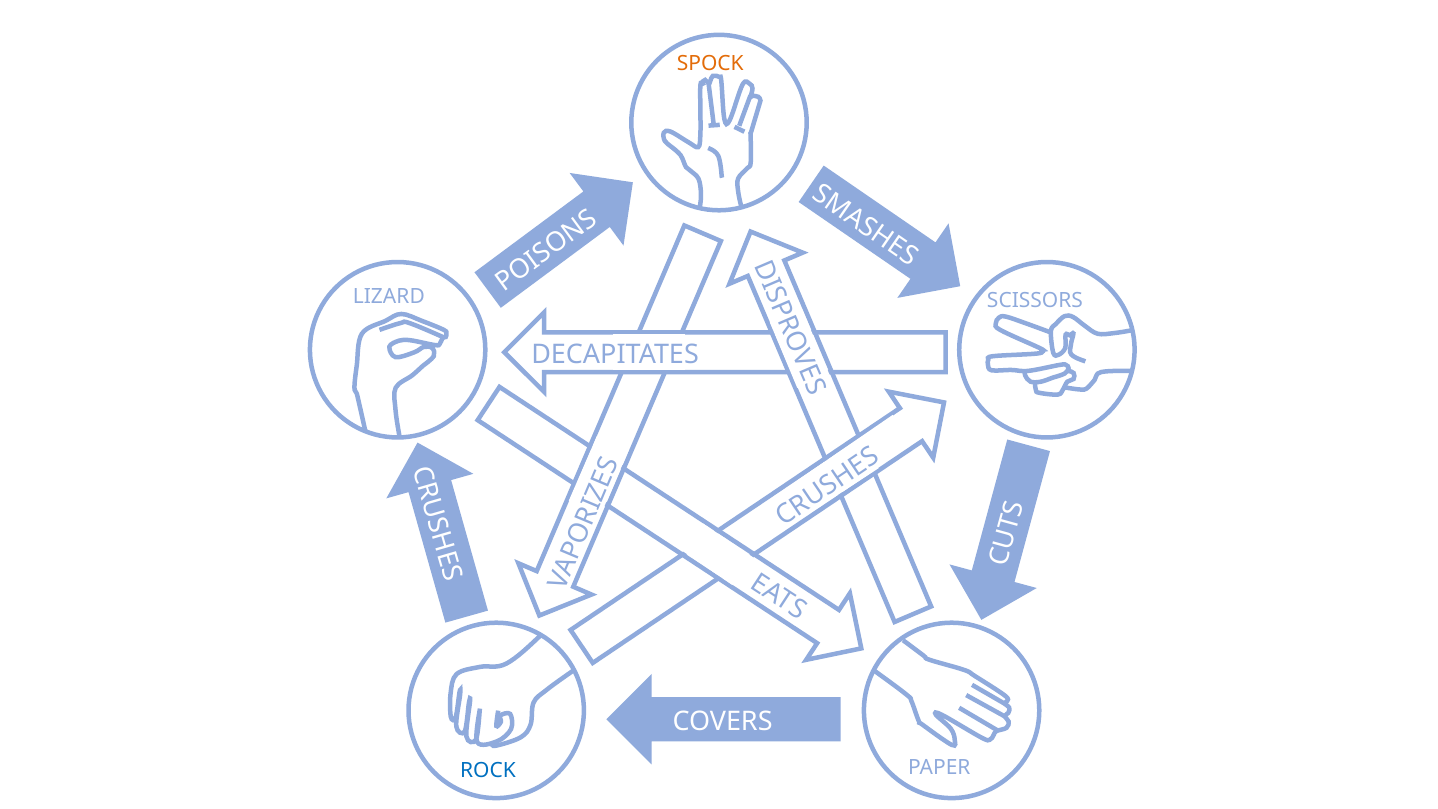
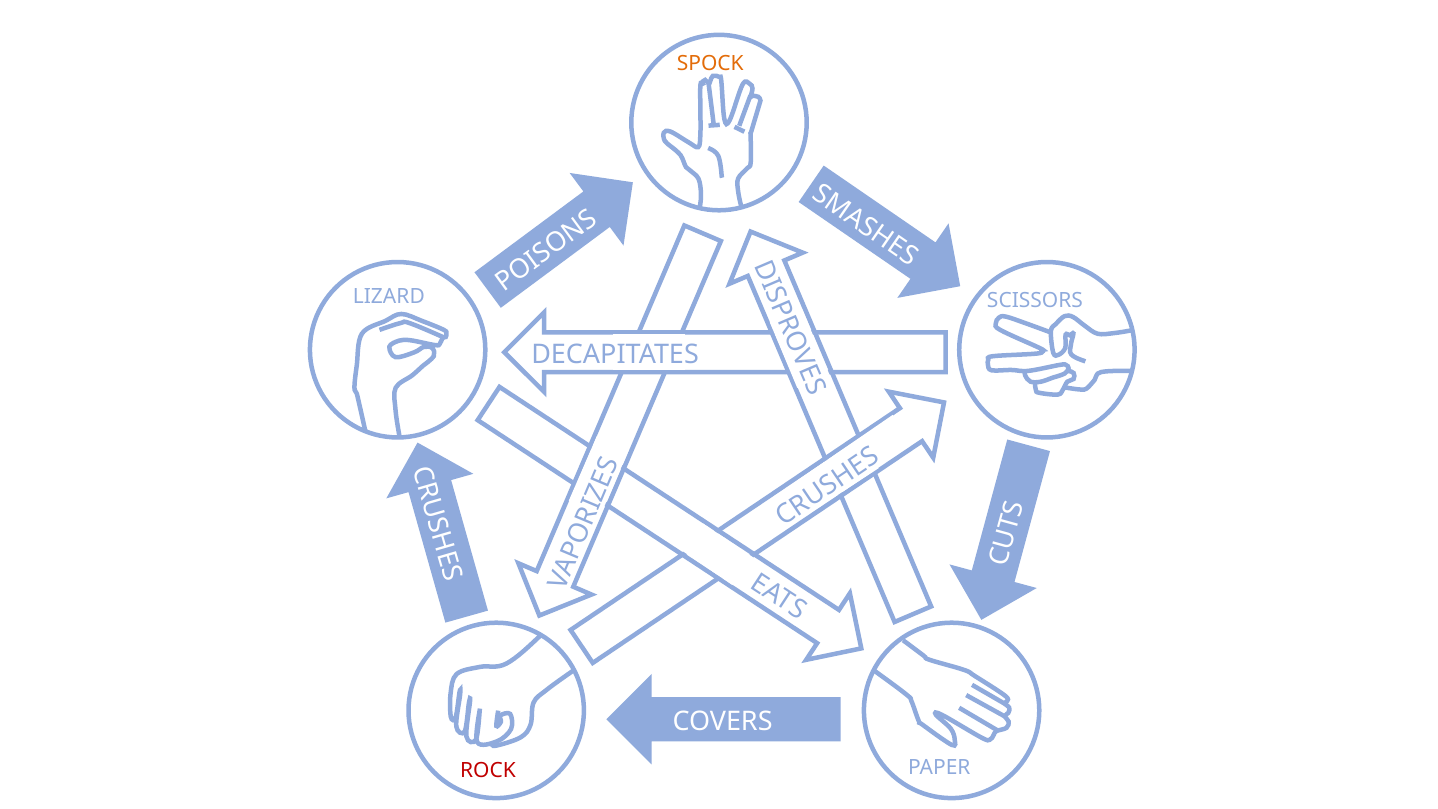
ROCK colour: blue -> red (488, 770)
